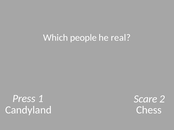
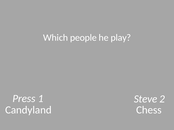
real: real -> play (121, 38)
Scare: Scare -> Steve (146, 99)
